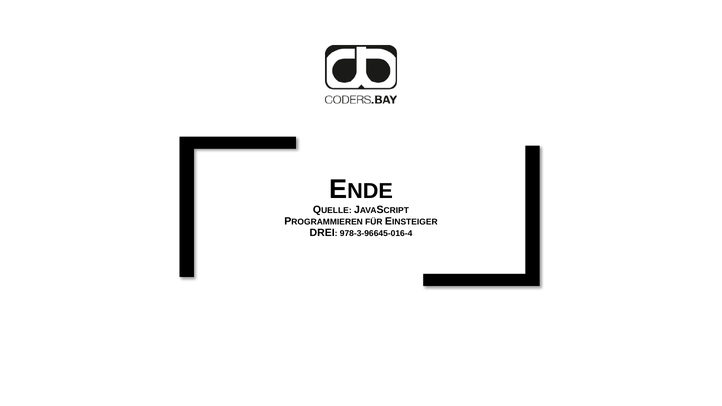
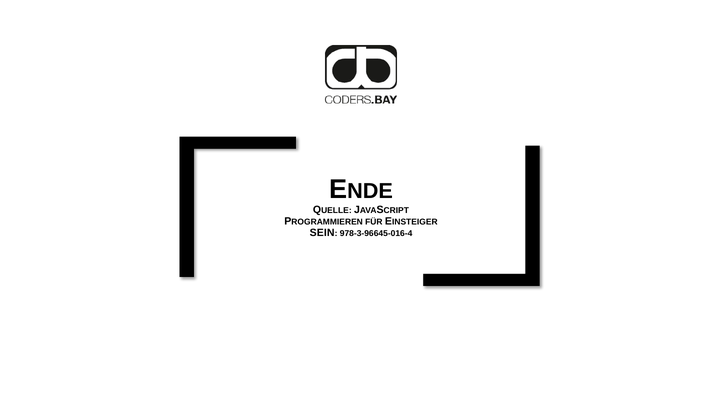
DREI: DREI -> SEIN (322, 233)
